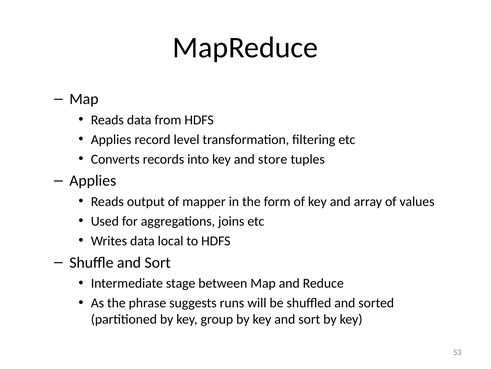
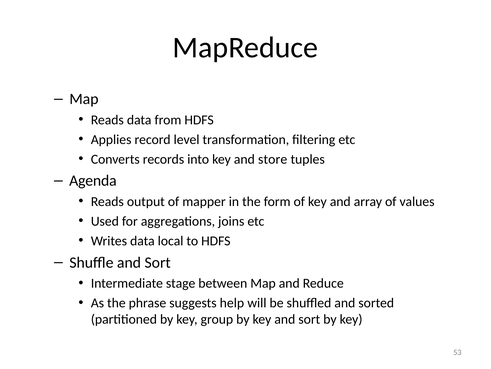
Applies: Applies -> Agenda (93, 180)
runs: runs -> help (232, 302)
